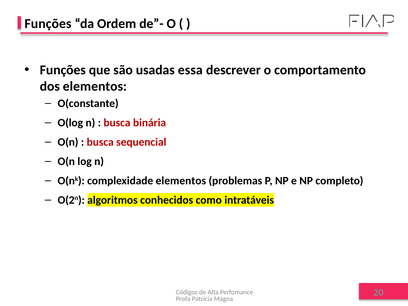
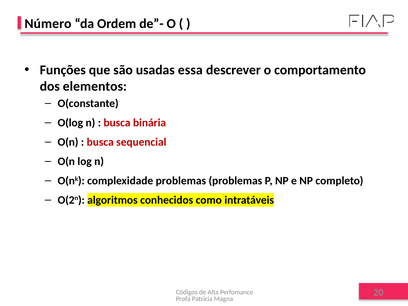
Funções: Funções -> Número (48, 24)
complexidade elementos: elementos -> problemas (181, 181)
